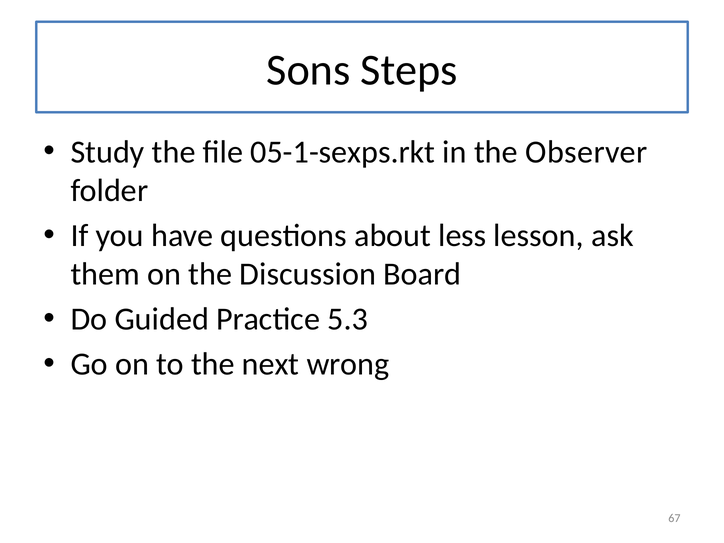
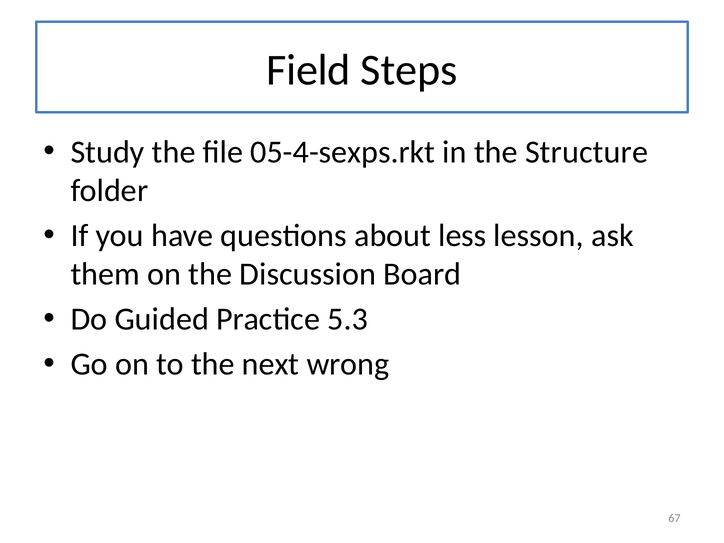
Sons: Sons -> Field (309, 70)
05-1-sexps.rkt: 05-1-sexps.rkt -> 05-4-sexps.rkt (343, 152)
Observer: Observer -> Structure (587, 152)
